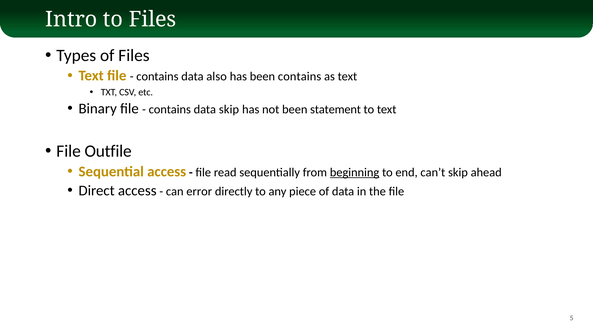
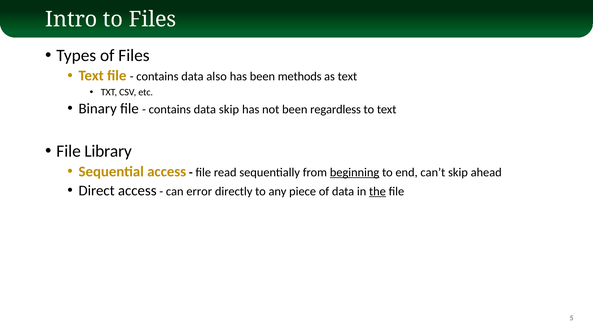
been contains: contains -> methods (300, 77)
statement: statement -> regardless (336, 110)
Outfile: Outfile -> Library (108, 151)
the underline: none -> present (377, 192)
